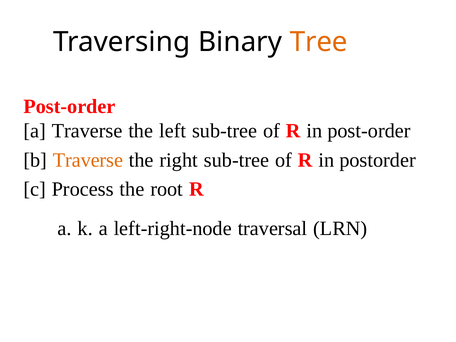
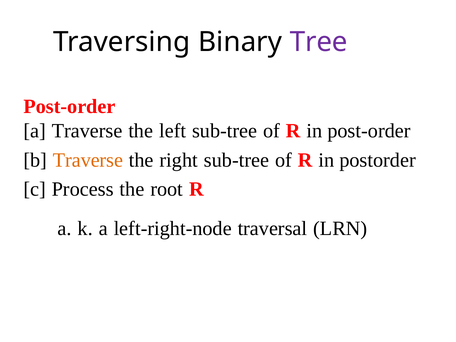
Tree colour: orange -> purple (319, 42)
